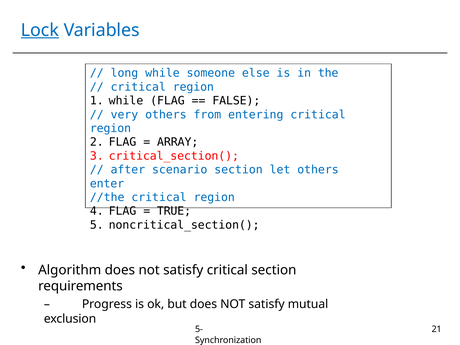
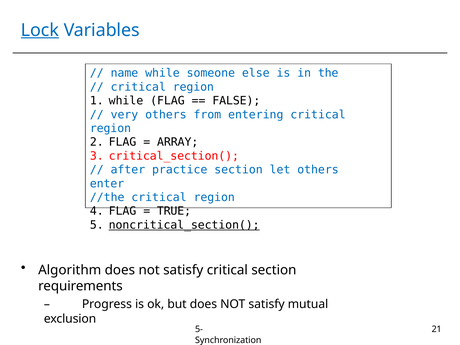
long: long -> name (124, 73)
scenario: scenario -> practice (180, 170)
noncritical_section( underline: none -> present (184, 225)
